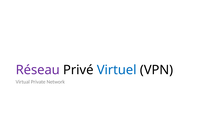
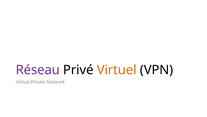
Virtuel colour: blue -> orange (117, 70)
